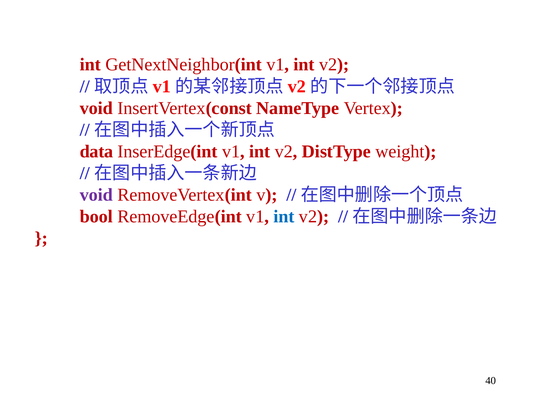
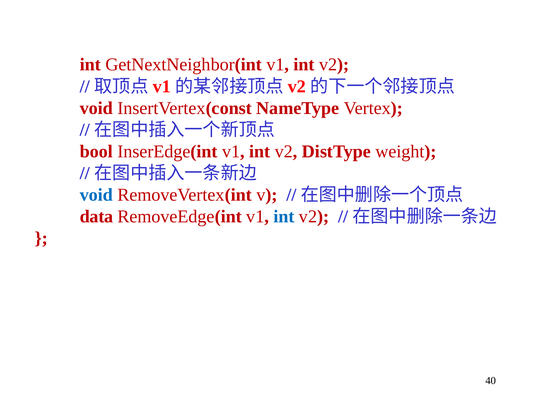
data: data -> bool (96, 151)
void colour: purple -> blue (96, 195)
bool: bool -> data (96, 216)
